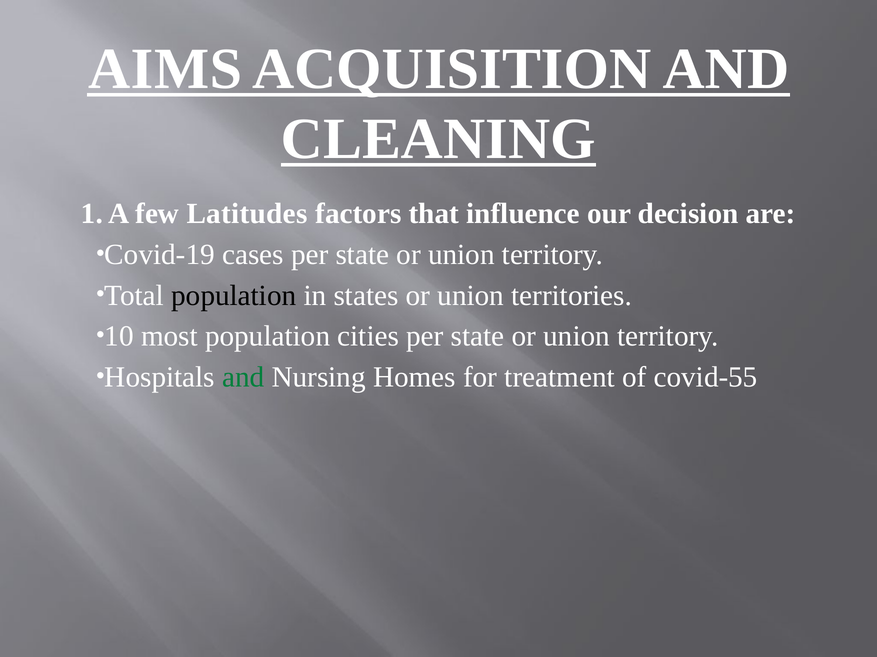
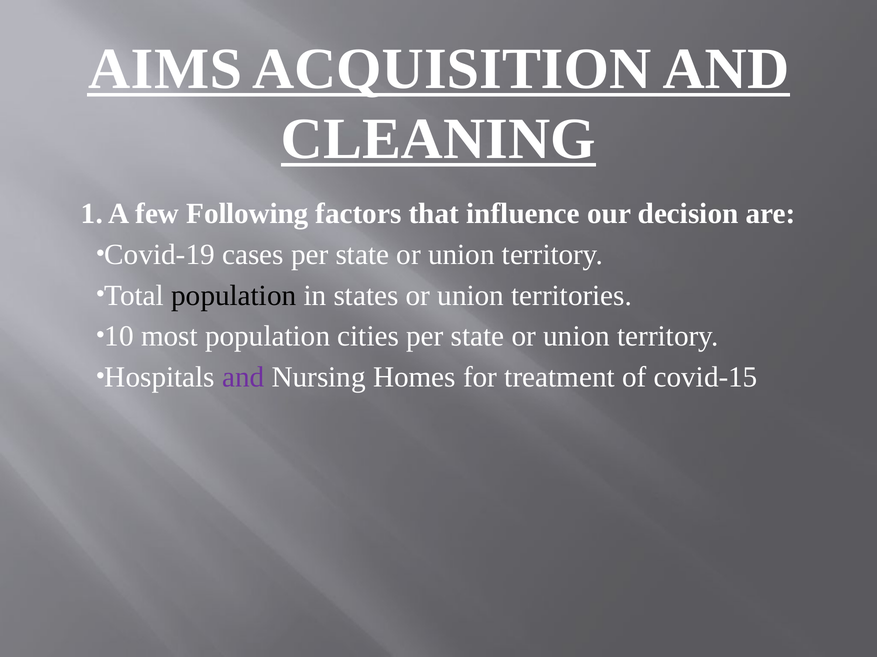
Latitudes: Latitudes -> Following (247, 214)
and colour: green -> purple (243, 378)
covid-55: covid-55 -> covid-15 (706, 378)
